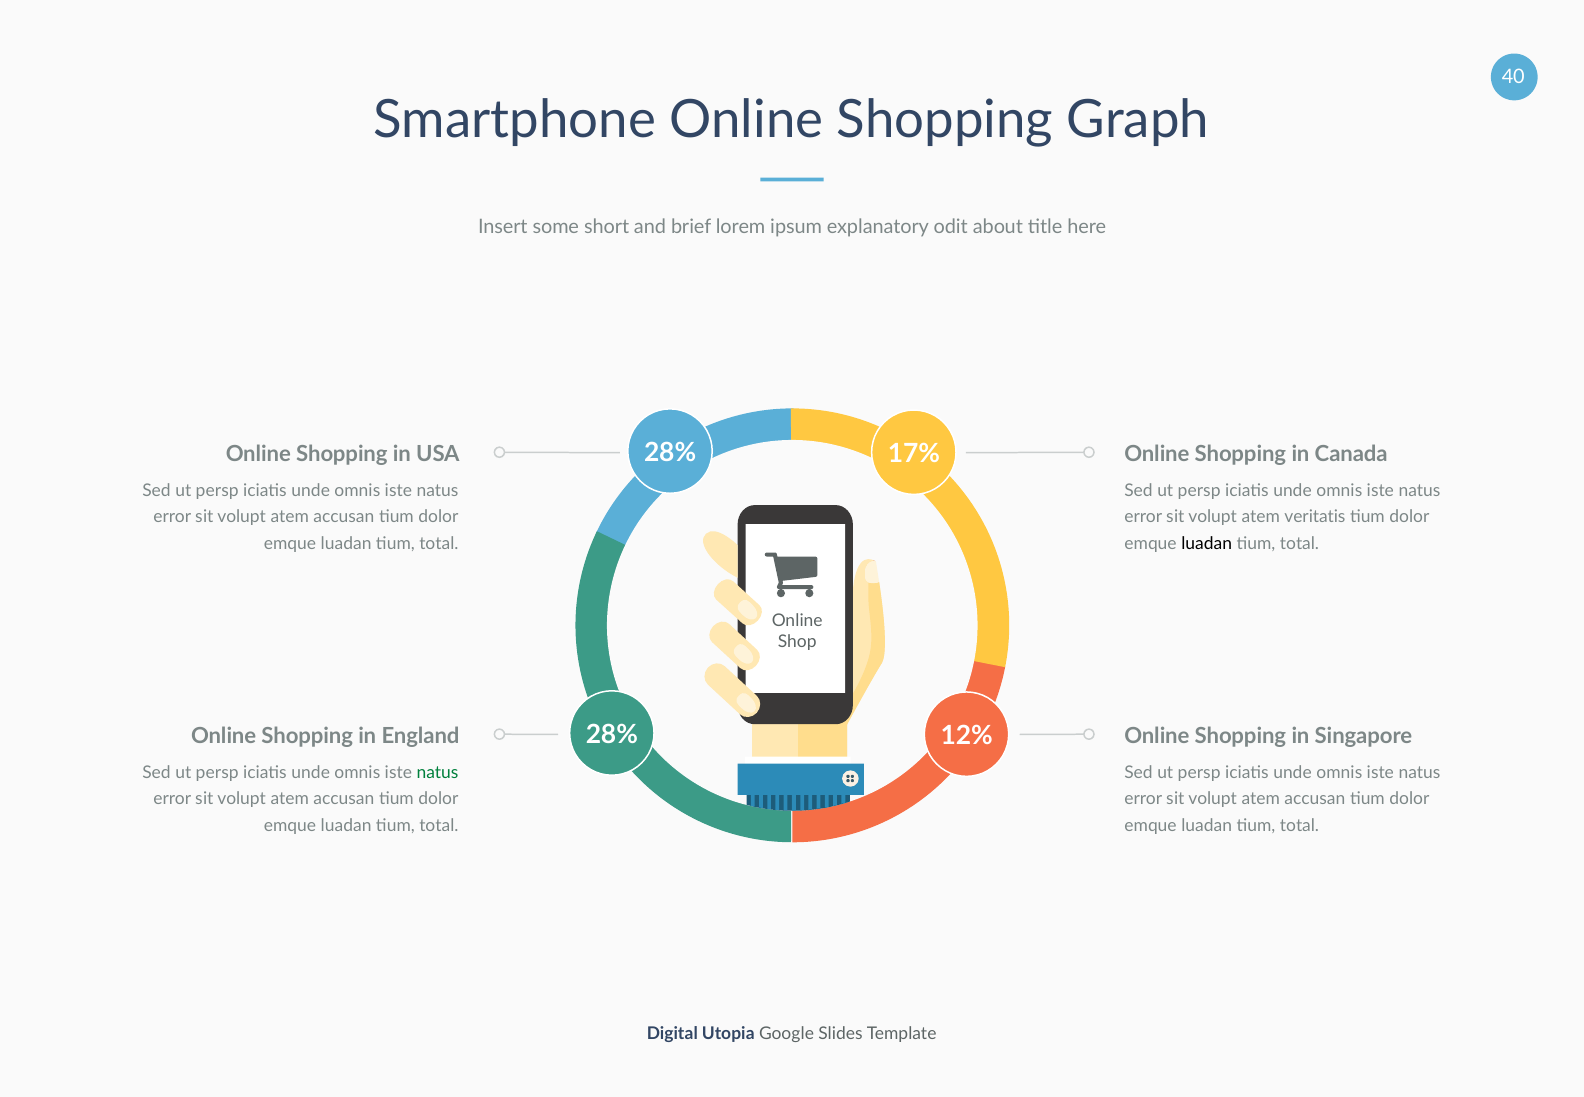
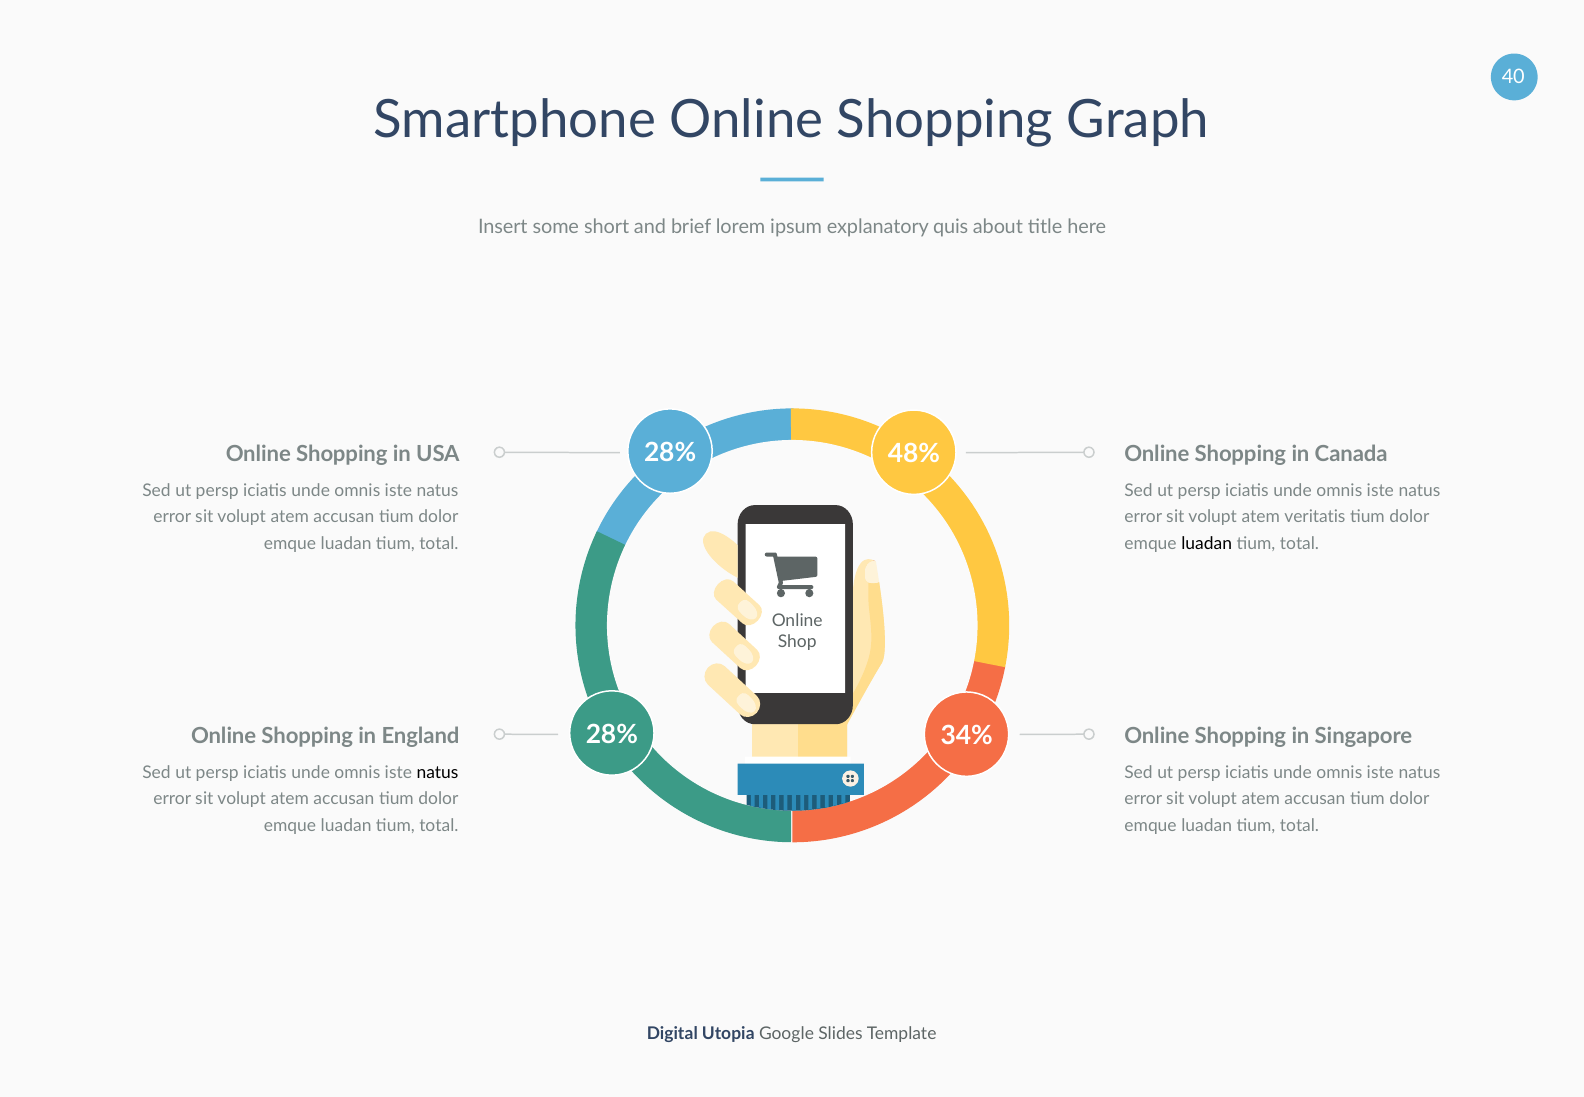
odit: odit -> quis (951, 227)
17%: 17% -> 48% (914, 454)
12%: 12% -> 34% (967, 736)
natus colour: green -> black (438, 772)
